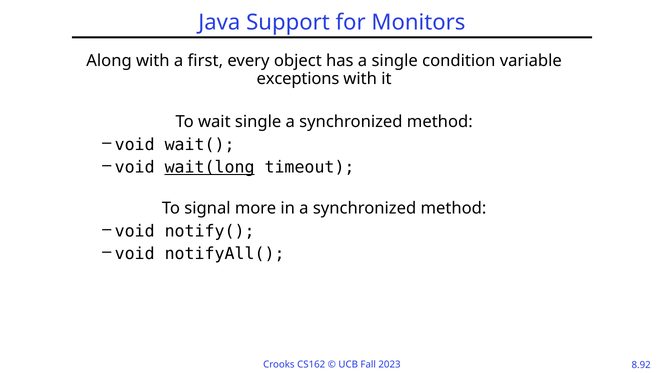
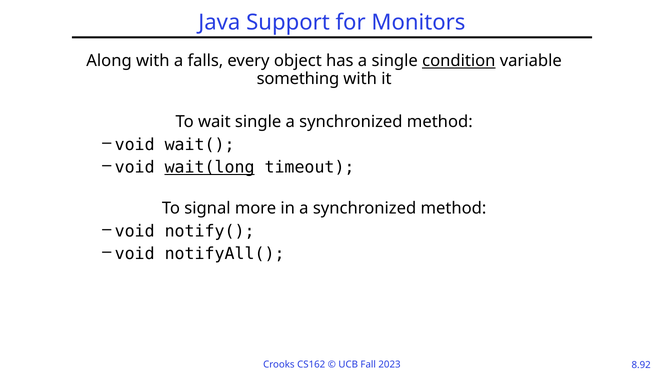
first: first -> falls (205, 61)
condition underline: none -> present (459, 61)
exceptions: exceptions -> something (298, 79)
